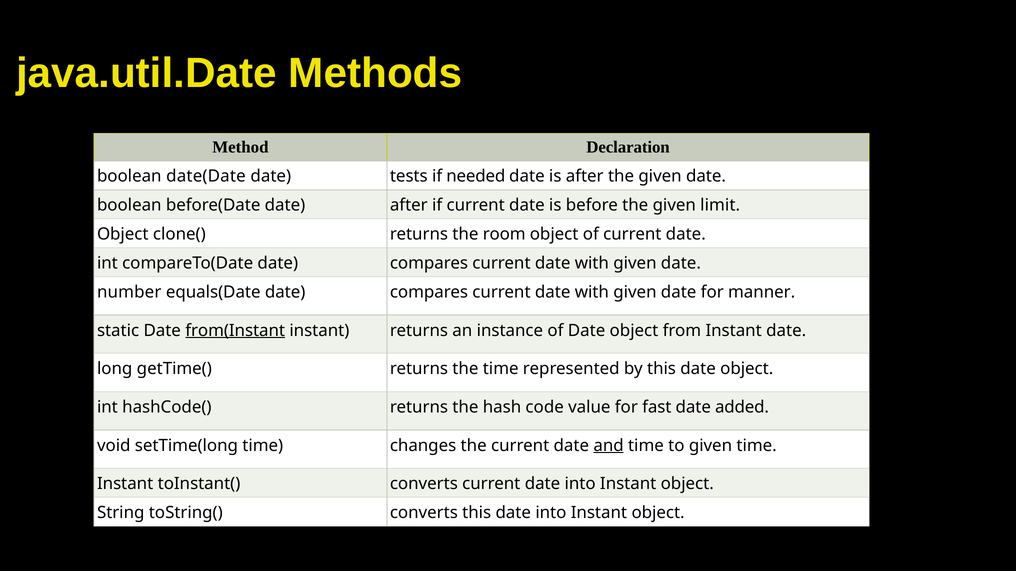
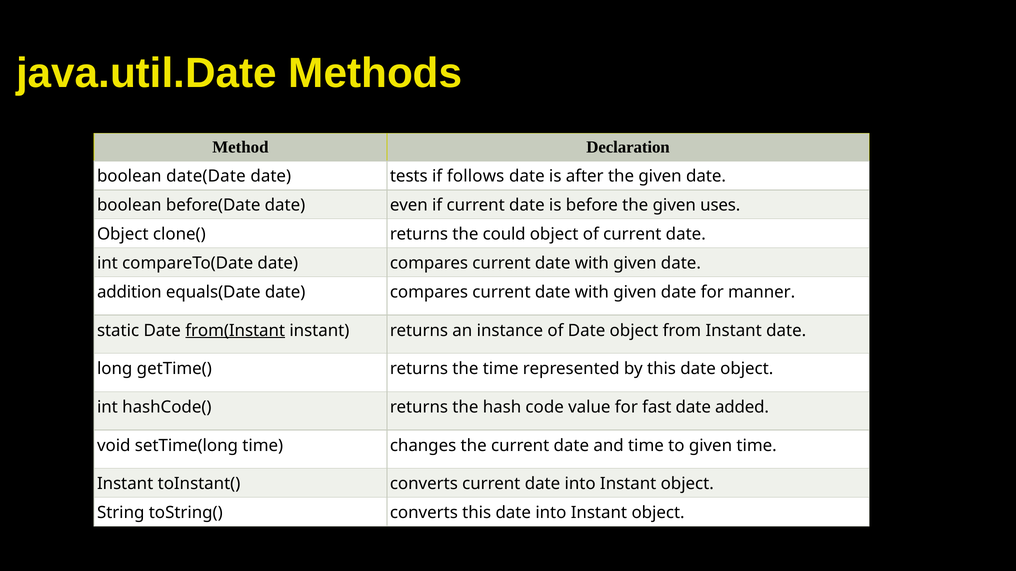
needed: needed -> follows (476, 177)
date after: after -> even (409, 205)
limit: limit -> uses (720, 205)
room: room -> could (504, 234)
number: number -> addition (129, 292)
and underline: present -> none (609, 446)
